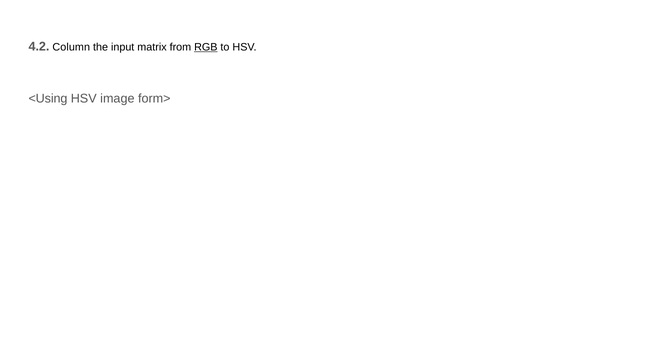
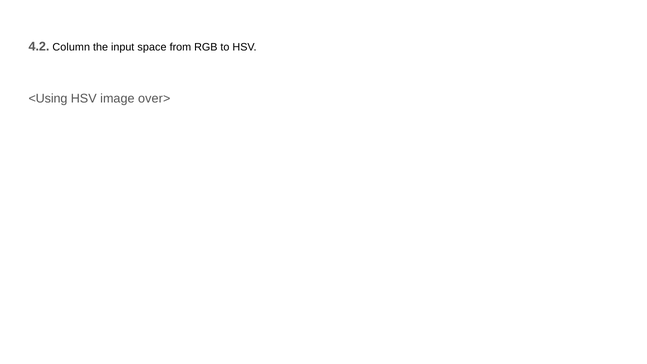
matrix: matrix -> space (152, 47)
RGB underline: present -> none (206, 47)
form>: form> -> over> (154, 99)
